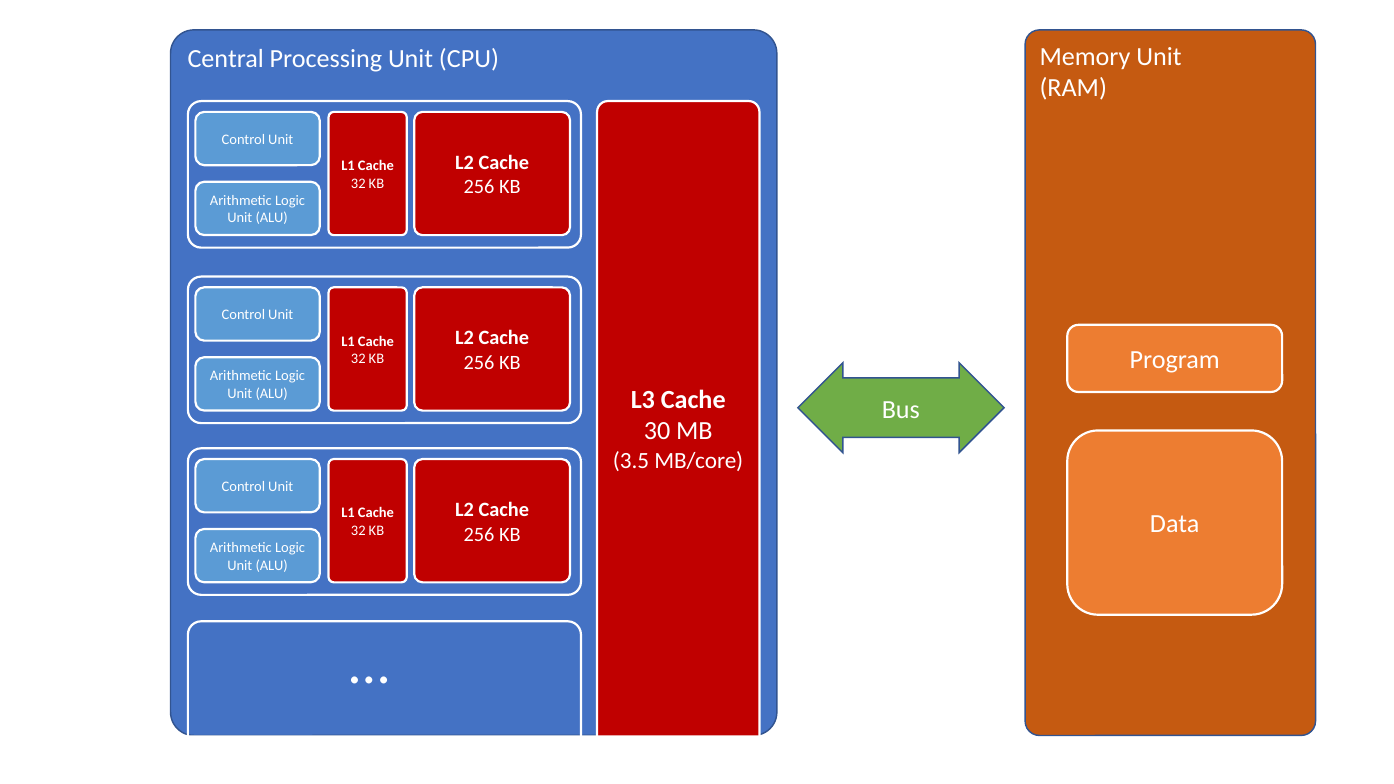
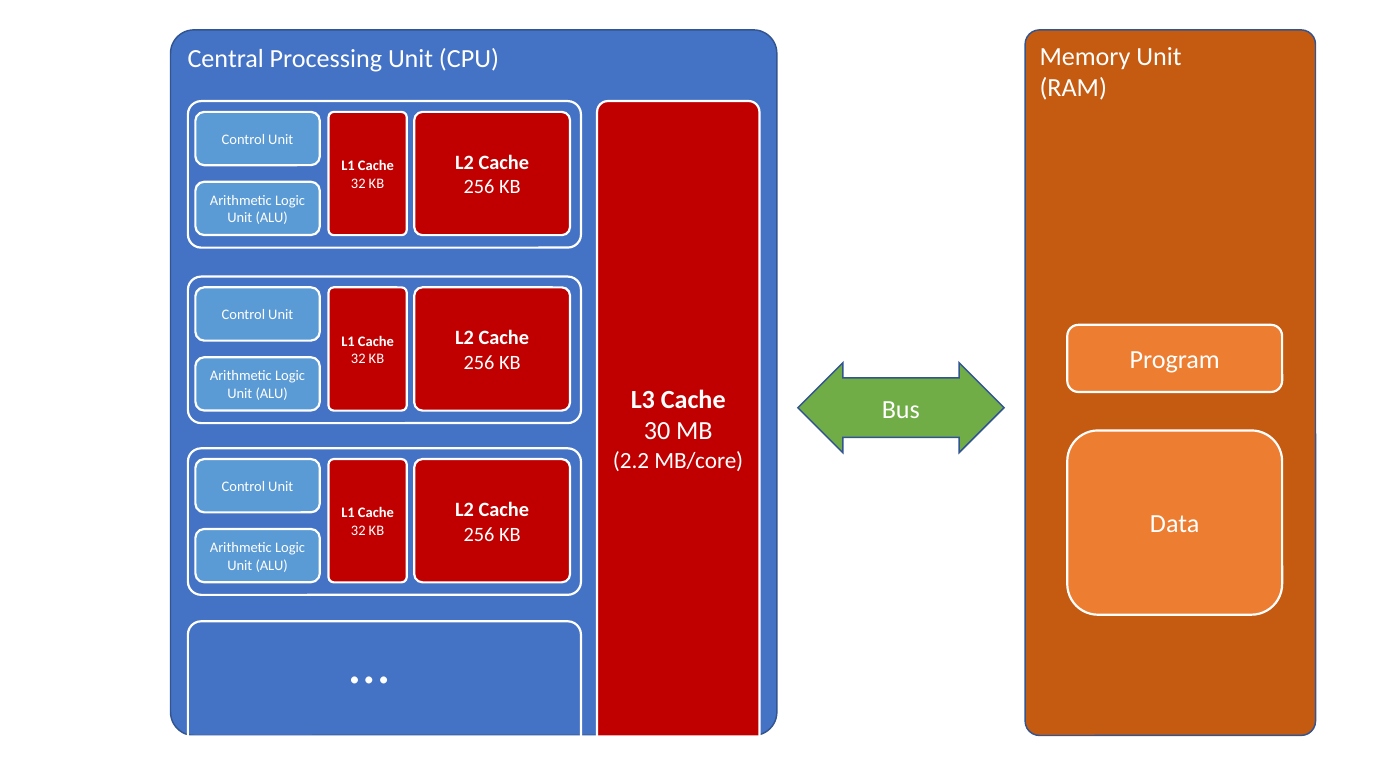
3.5: 3.5 -> 2.2 (631, 461)
